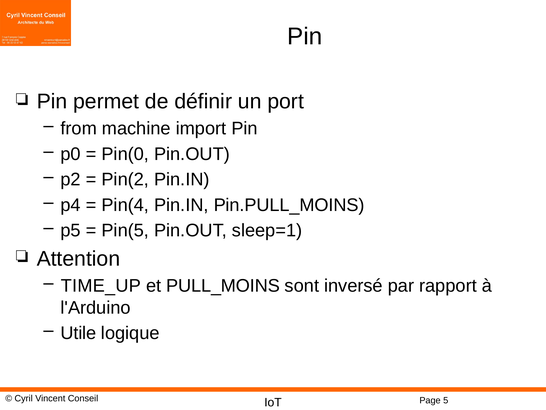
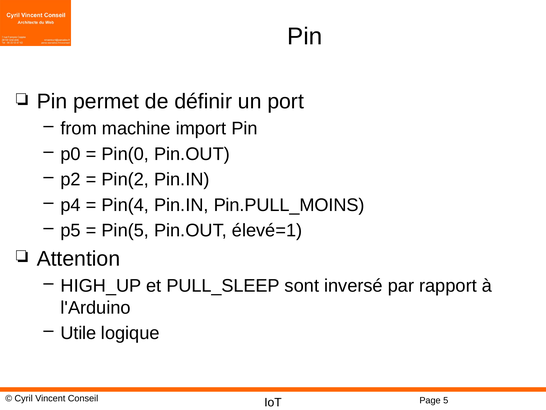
sleep=1: sleep=1 -> élevé=1 (267, 230)
TIME_UP: TIME_UP -> HIGH_UP (101, 286)
PULL_MOINS: PULL_MOINS -> PULL_SLEEP (223, 286)
